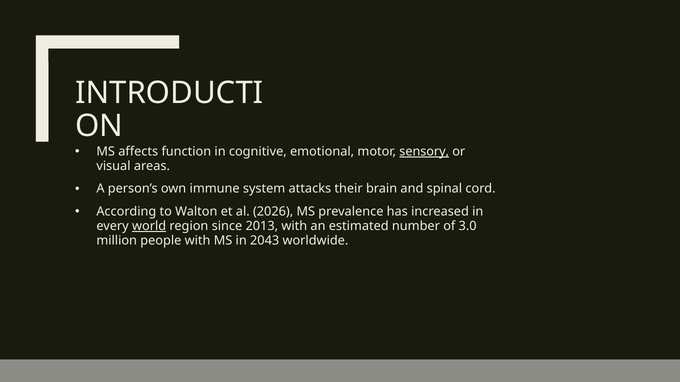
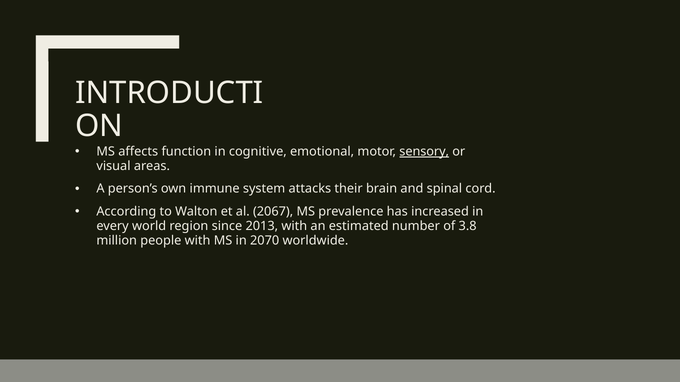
2026: 2026 -> 2067 (273, 212)
world underline: present -> none (149, 226)
3.0: 3.0 -> 3.8 (468, 226)
2043: 2043 -> 2070 (265, 241)
